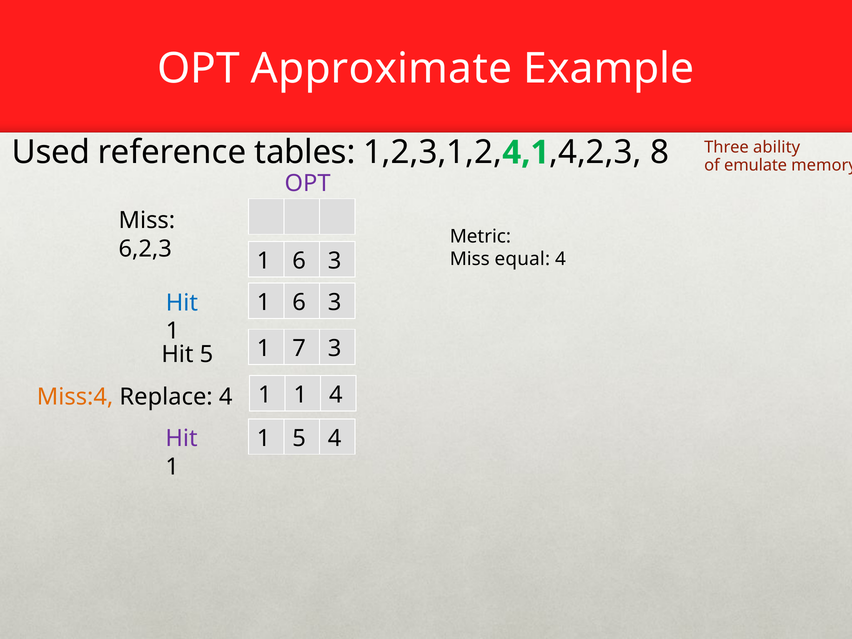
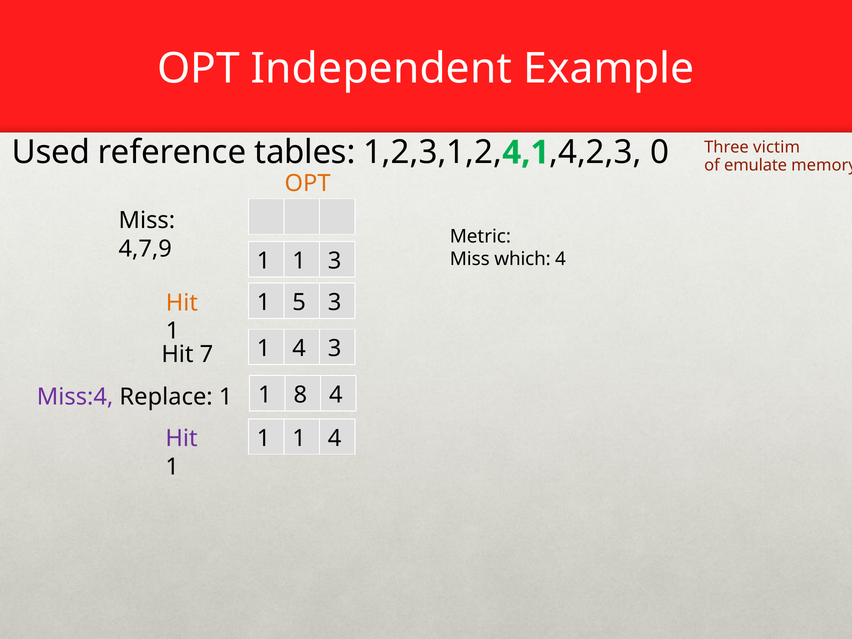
Approximate: Approximate -> Independent (381, 69)
ability: ability -> victim (777, 147)
8: 8 -> 0 (660, 153)
OPT colour: purple -> orange (308, 183)
6,2,3: 6,2,3 -> 4,7,9 (145, 249)
equal: equal -> which (523, 259)
6: 6 -> 1 (299, 261)
6: 6 -> 5 (299, 302)
Hit colour: blue -> orange (182, 303)
7: 7 -> 4 (299, 349)
Hit 5: 5 -> 7 (206, 355)
1: 1 -> 8 (300, 395)
Miss:4 colour: orange -> purple (75, 397)
Replace 4: 4 -> 1 (226, 397)
5: 5 -> 1 (299, 438)
